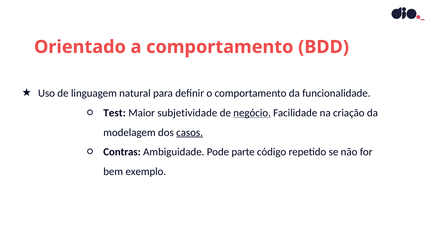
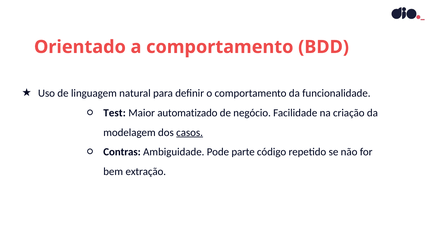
subjetividade: subjetividade -> automatizado (187, 113)
negócio underline: present -> none (252, 113)
exemplo: exemplo -> extração (146, 171)
